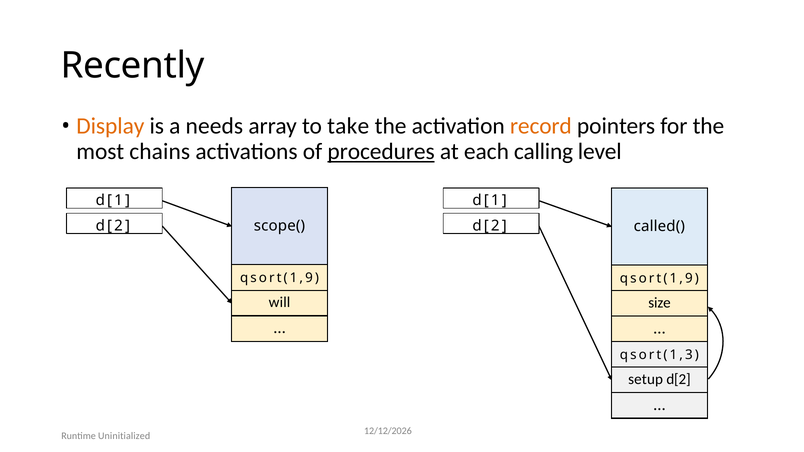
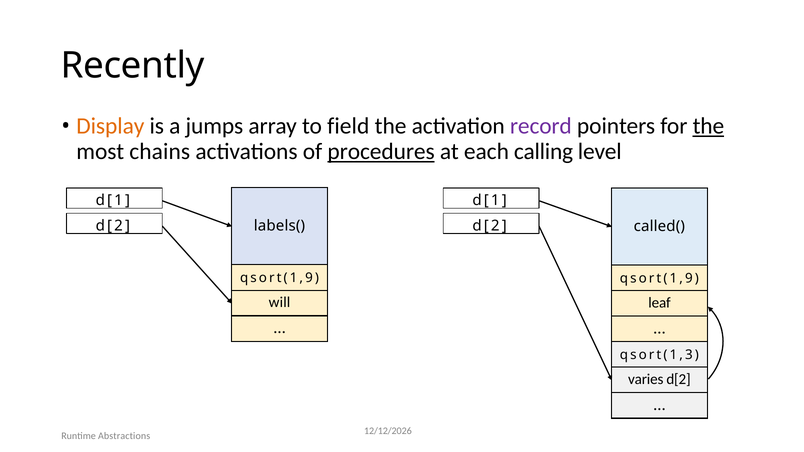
needs: needs -> jumps (214, 126)
take: take -> field (348, 126)
record colour: orange -> purple (541, 126)
the underline: none -> present (708, 126)
scope(: scope( -> labels( (279, 226)
size: size -> leaf (660, 303)
setup: setup -> varies (646, 380)
Uninitialized: Uninitialized -> Abstractions (124, 436)
